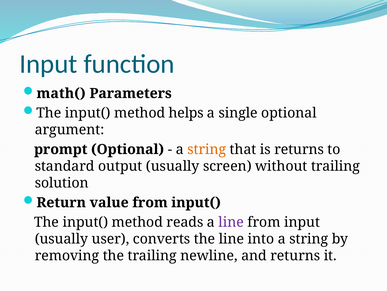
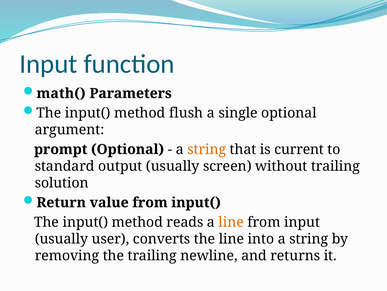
helps: helps -> flush (186, 113)
is returns: returns -> current (299, 149)
line colour: purple -> orange (231, 222)
